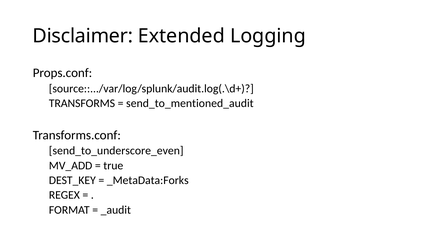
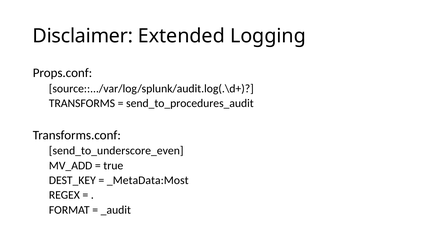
send_to_mentioned_audit: send_to_mentioned_audit -> send_to_procedures_audit (190, 103)
_MetaData:Forks: _MetaData:Forks -> _MetaData:Most (148, 180)
